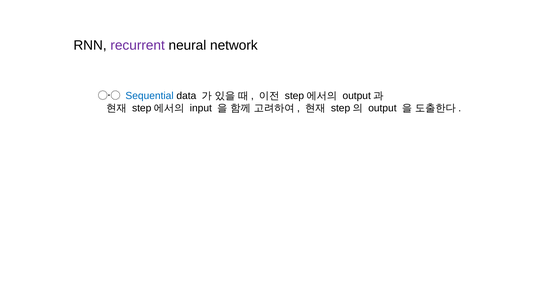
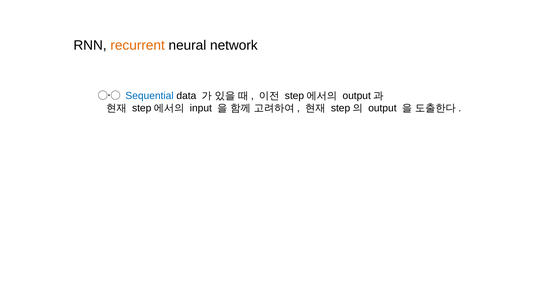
recurrent colour: purple -> orange (138, 45)
